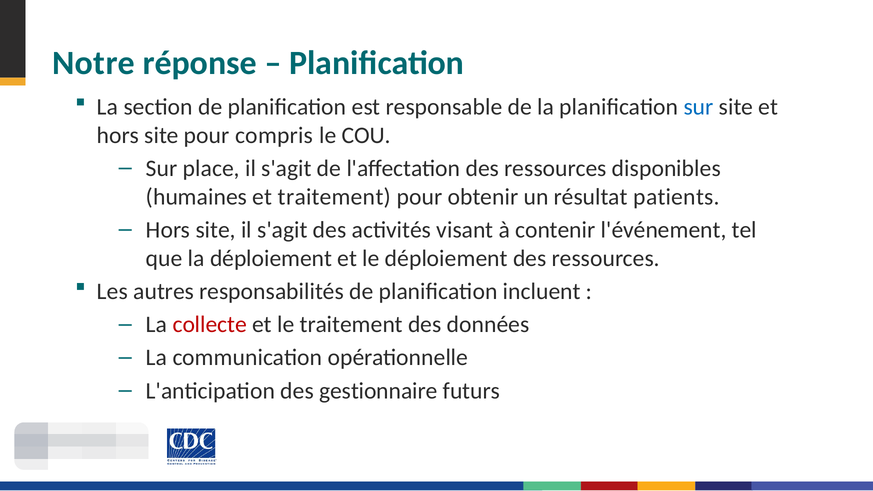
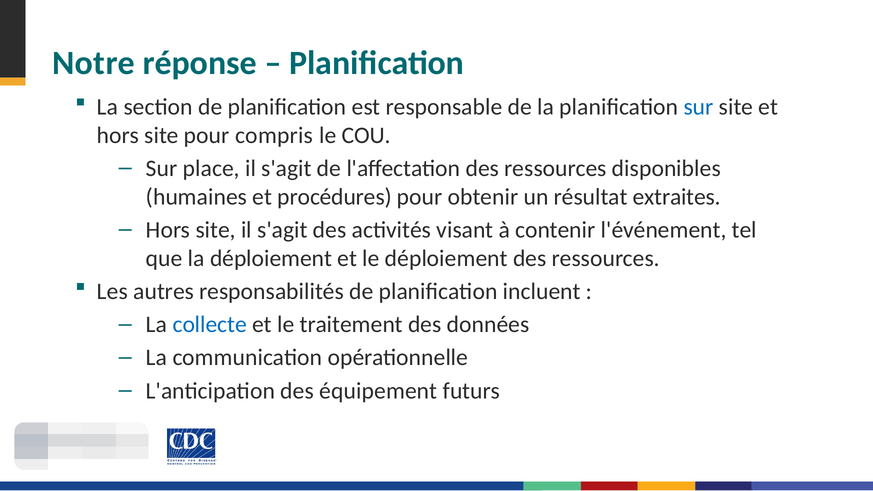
et traitement: traitement -> procédures (335, 197)
patients: patients -> extraites (677, 197)
collecte colour: red -> blue (210, 325)
gestionnaire: gestionnaire -> équipement (378, 391)
